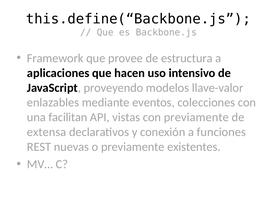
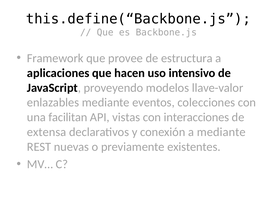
con previamente: previamente -> interacciones (196, 117)
a funciones: funciones -> mediante (221, 132)
